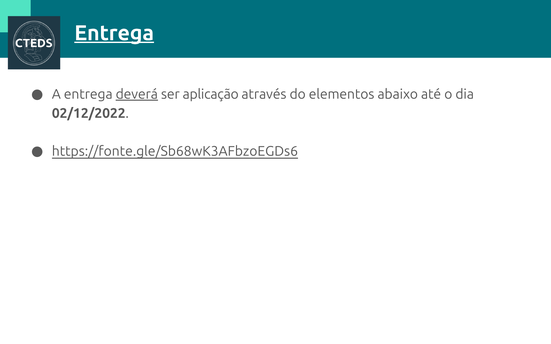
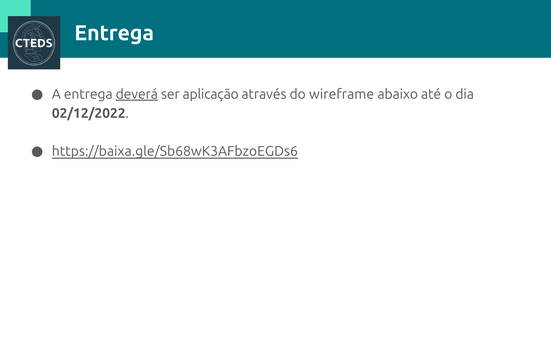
Entrega underline: present -> none (114, 33)
elementos: elementos -> wireframe (342, 94)
https://fonte.gle/Sb68wK3AFbzoEGDs6: https://fonte.gle/Sb68wK3AFbzoEGDs6 -> https://baixa.gle/Sb68wK3AFbzoEGDs6 (175, 151)
